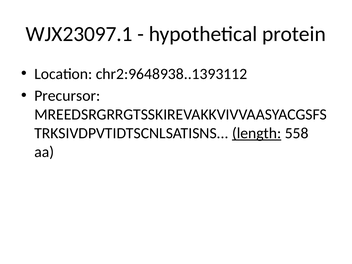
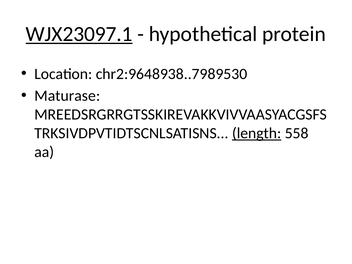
WJX23097.1 underline: none -> present (79, 34)
chr2:9648938..1393112: chr2:9648938..1393112 -> chr2:9648938..7989530 (172, 74)
Precursor: Precursor -> Maturase (67, 96)
